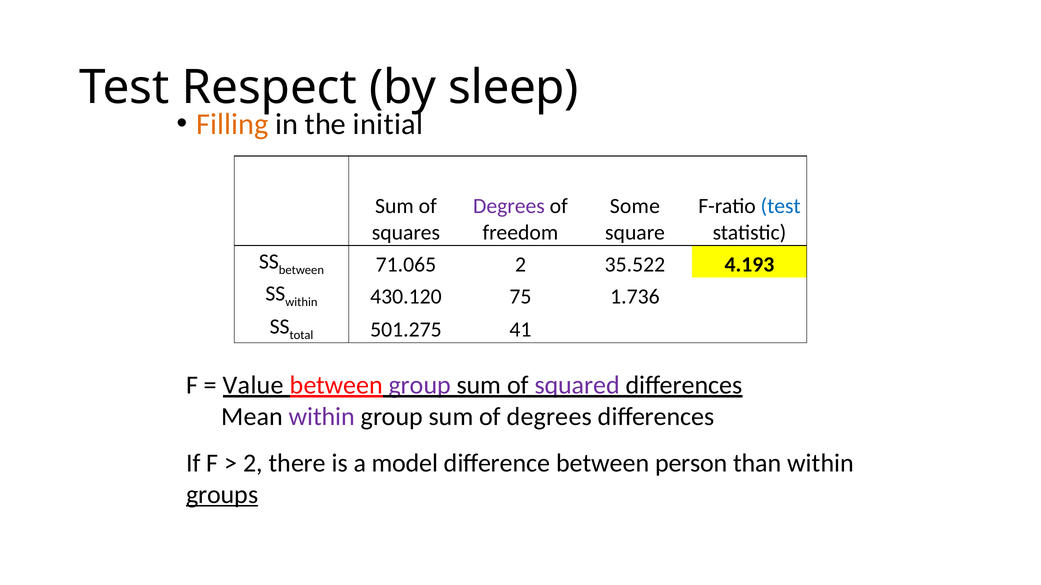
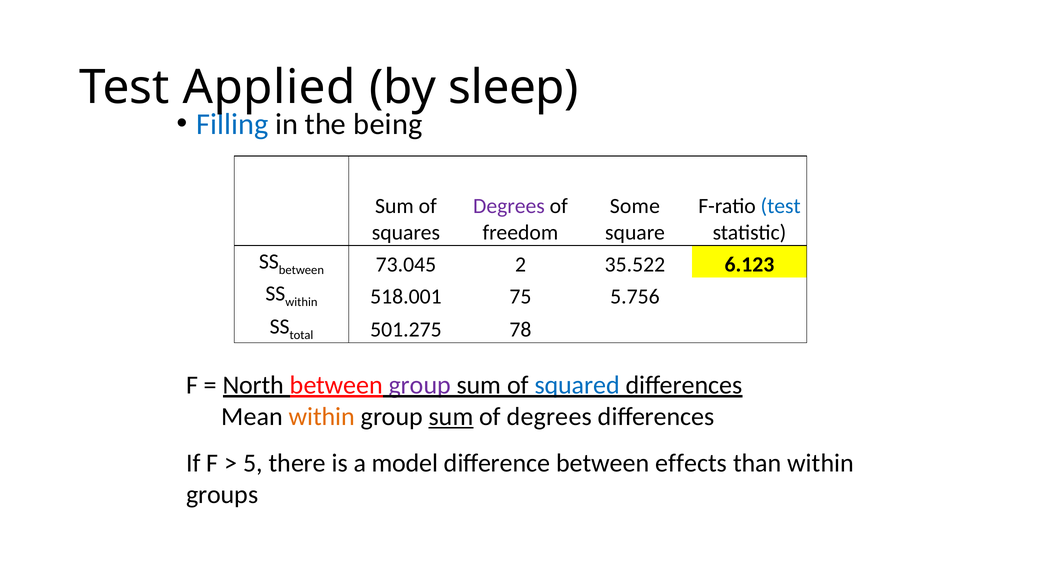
Respect: Respect -> Applied (269, 87)
Filling colour: orange -> blue (232, 124)
initial: initial -> being (388, 124)
71.065: 71.065 -> 73.045 (406, 265)
4.193: 4.193 -> 6.123 (749, 265)
430.120: 430.120 -> 518.001 (406, 297)
1.736: 1.736 -> 5.756 (635, 297)
41: 41 -> 78 (520, 330)
Value: Value -> North (253, 386)
squared colour: purple -> blue (577, 386)
within colour: purple -> orange (322, 417)
sum underline: none -> present (451, 417)
2: 2 -> 5 (253, 464)
person: person -> effects (691, 464)
groups underline: present -> none (222, 495)
